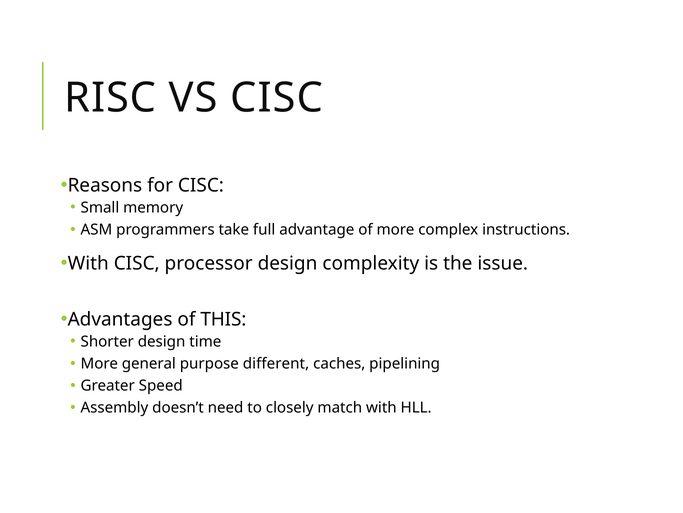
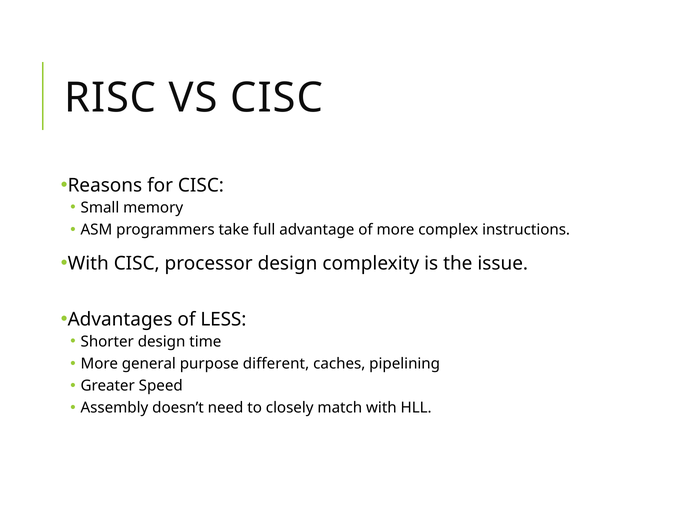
THIS: THIS -> LESS (223, 319)
